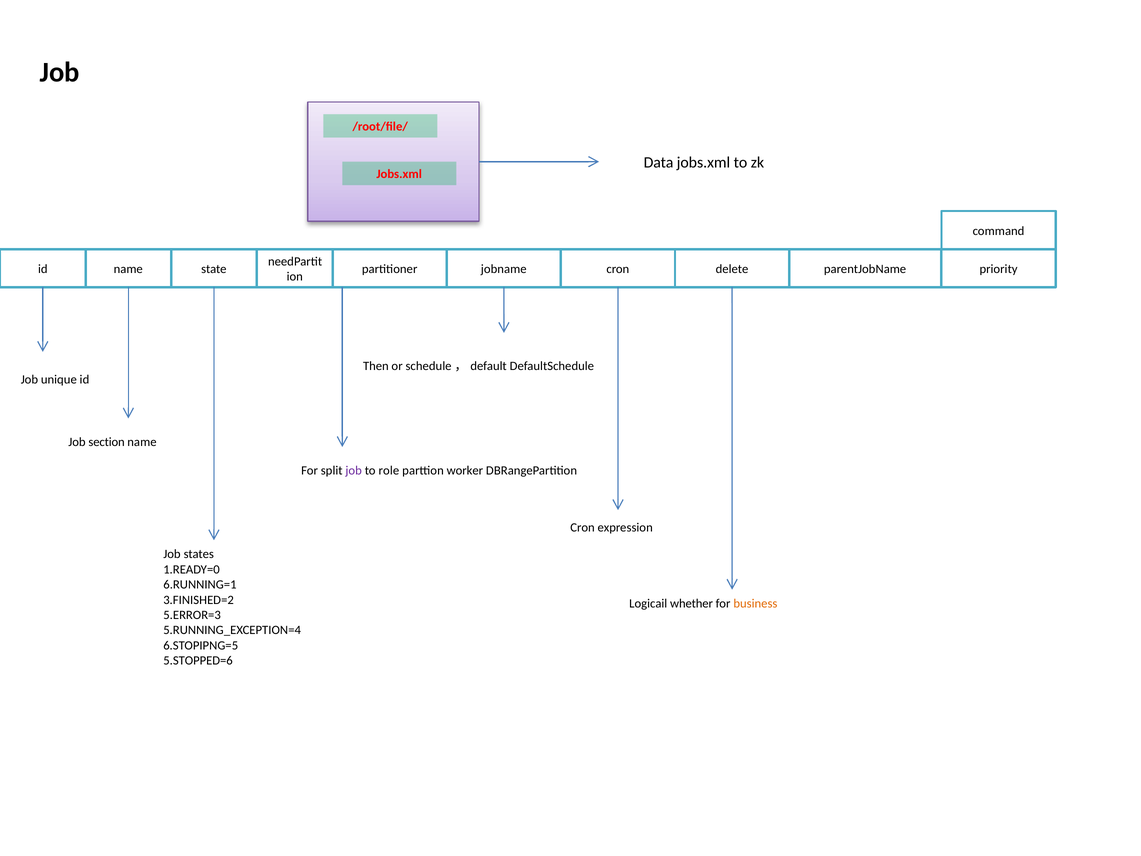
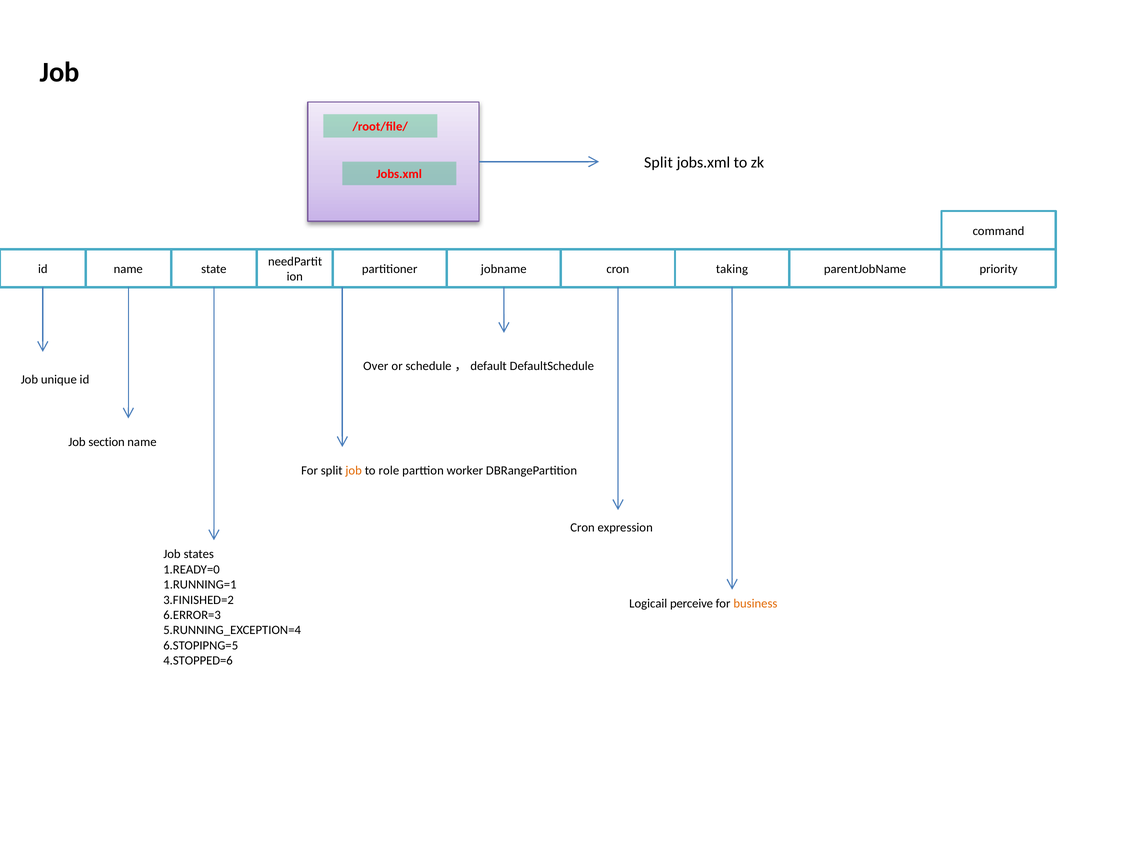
Data: Data -> Split (658, 162)
delete: delete -> taking (732, 269)
Then: Then -> Over (376, 366)
job colour: purple -> orange (354, 470)
6.RUNNING=1: 6.RUNNING=1 -> 1.RUNNING=1 (200, 585)
whether: whether -> perceive (692, 604)
5.ERROR=3: 5.ERROR=3 -> 6.ERROR=3 (192, 615)
5.STOPPED=6: 5.STOPPED=6 -> 4.STOPPED=6 (198, 660)
